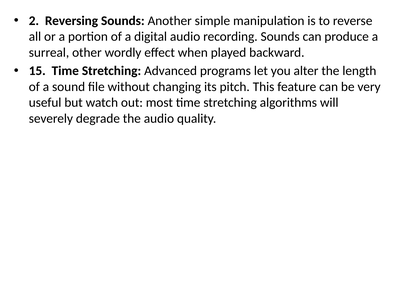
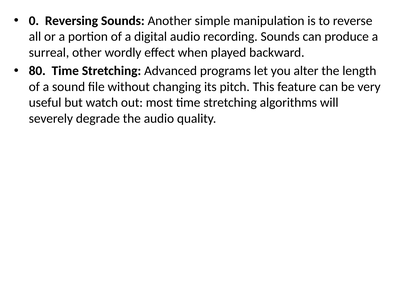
2: 2 -> 0 (34, 21)
15: 15 -> 80 (37, 71)
